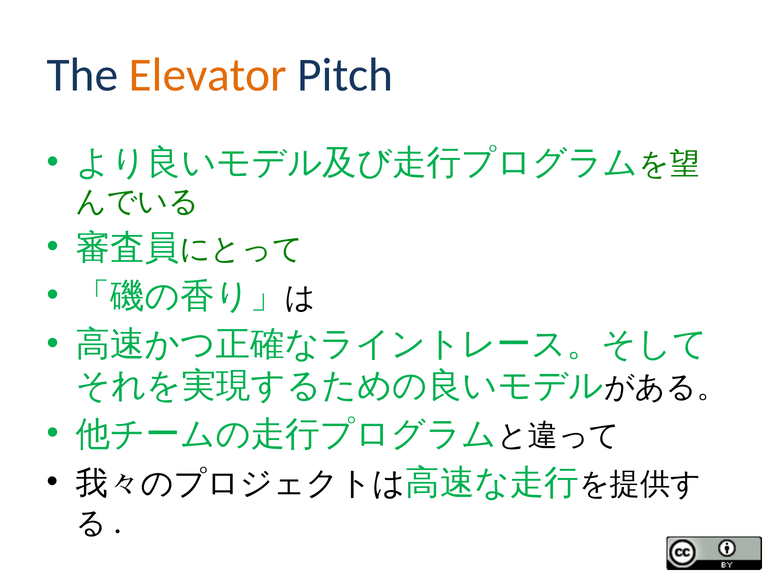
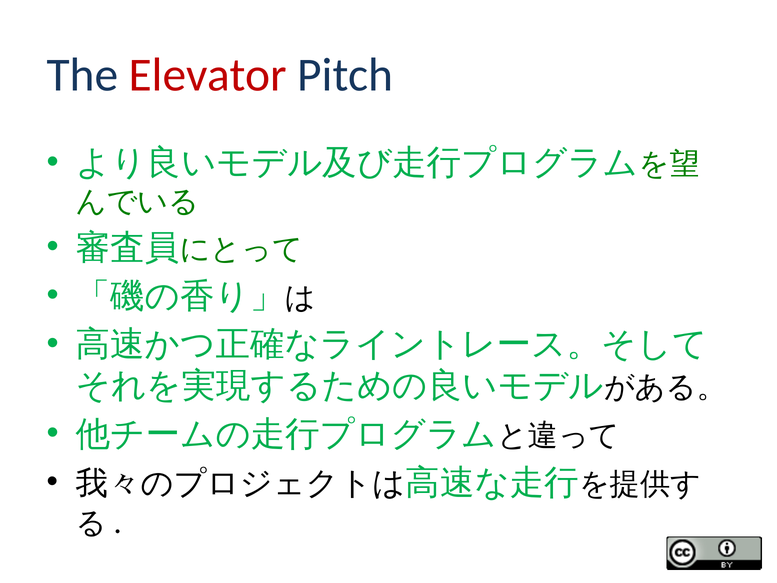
Elevator colour: orange -> red (208, 75)
